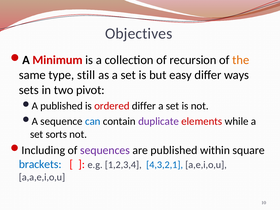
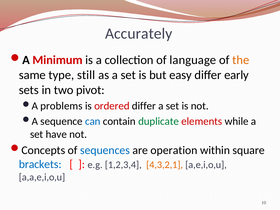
Objectives: Objectives -> Accurately (139, 34)
recursion: recursion -> language (193, 60)
ways: ways -> early (237, 75)
published: published -> problems (61, 106)
duplicate colour: purple -> green (159, 121)
sorts: sorts -> have (56, 134)
Including: Including -> Concepts (43, 150)
sequences colour: purple -> blue (105, 150)
are published: published -> operation (174, 150)
4,3,2,1 colour: blue -> orange (165, 165)
